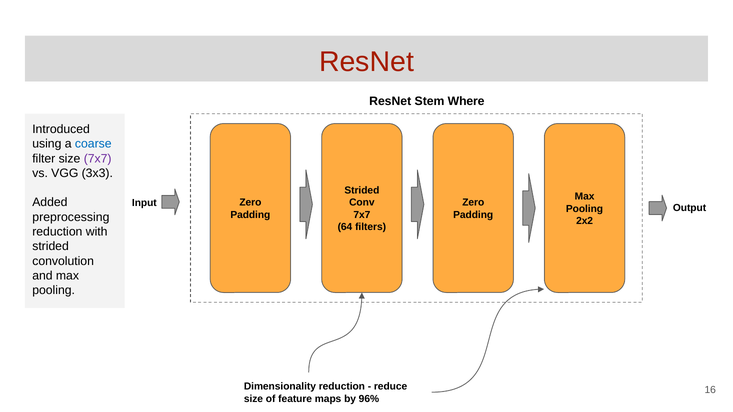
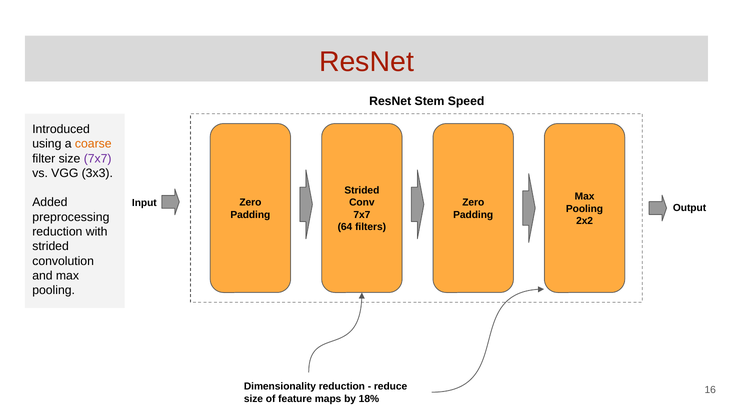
Where: Where -> Speed (466, 101)
coarse colour: blue -> orange (93, 144)
96%: 96% -> 18% (369, 399)
